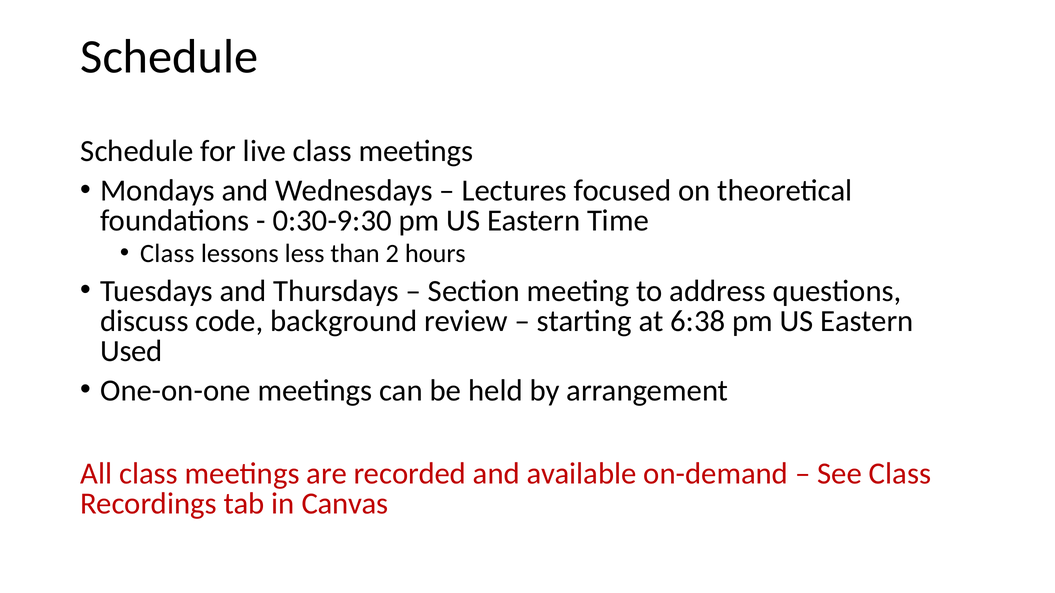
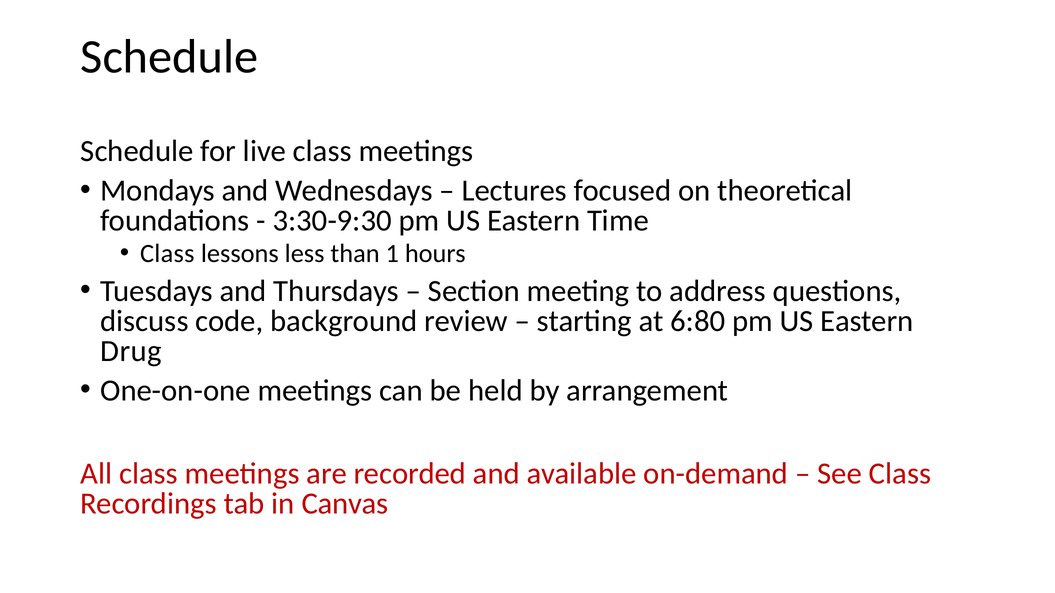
0:30-9:30: 0:30-9:30 -> 3:30-9:30 (332, 221)
2: 2 -> 1 (392, 254)
6:38: 6:38 -> 6:80 (698, 321)
Used: Used -> Drug (131, 351)
